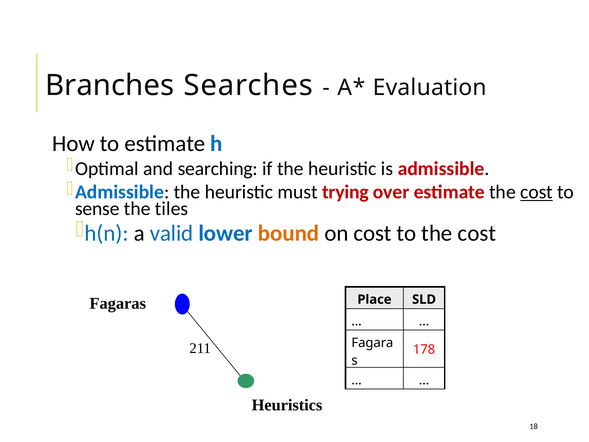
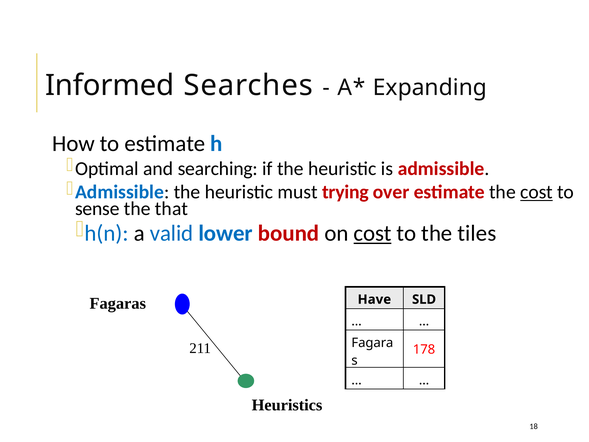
Branches: Branches -> Informed (110, 86)
Evaluation: Evaluation -> Expanding (430, 88)
tiles: tiles -> that (172, 208)
bound colour: orange -> red (289, 233)
cost underline: none -> present (373, 233)
to the cost: cost -> tiles (477, 233)
Place: Place -> Have (374, 299)
